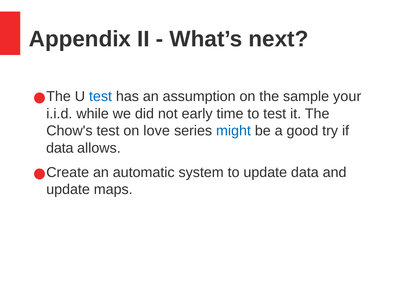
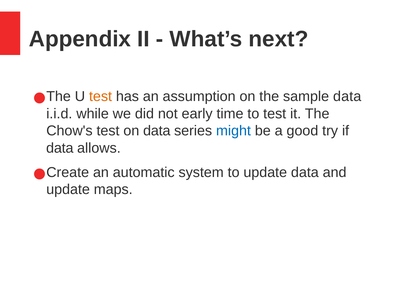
test colour: blue -> orange (101, 96)
sample your: your -> data (347, 96)
on love: love -> data (157, 131)
